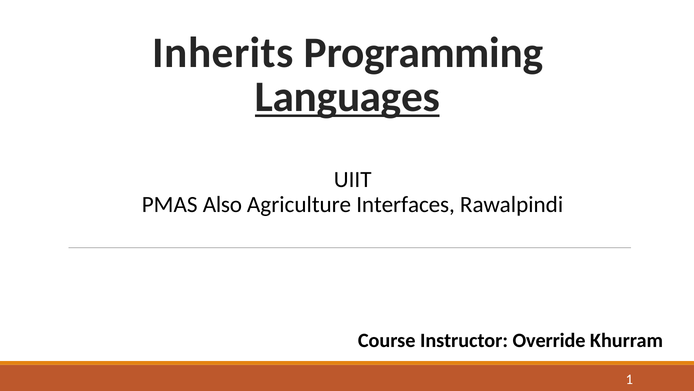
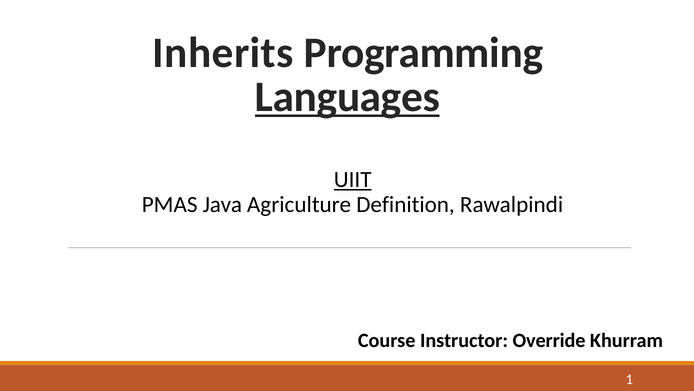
UIIT underline: none -> present (353, 179)
Also: Also -> Java (222, 204)
Interfaces: Interfaces -> Definition (406, 204)
